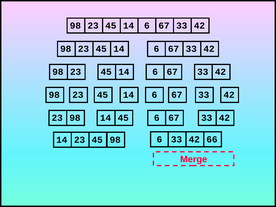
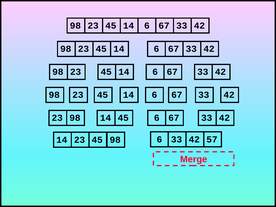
66: 66 -> 57 (212, 139)
